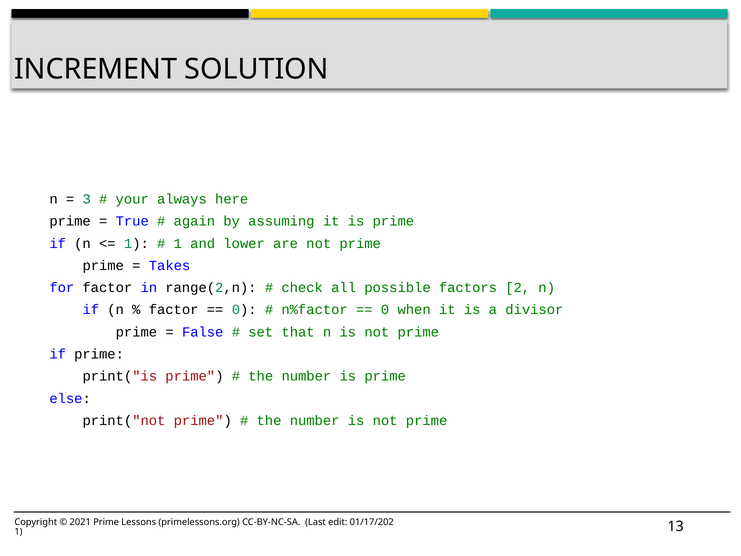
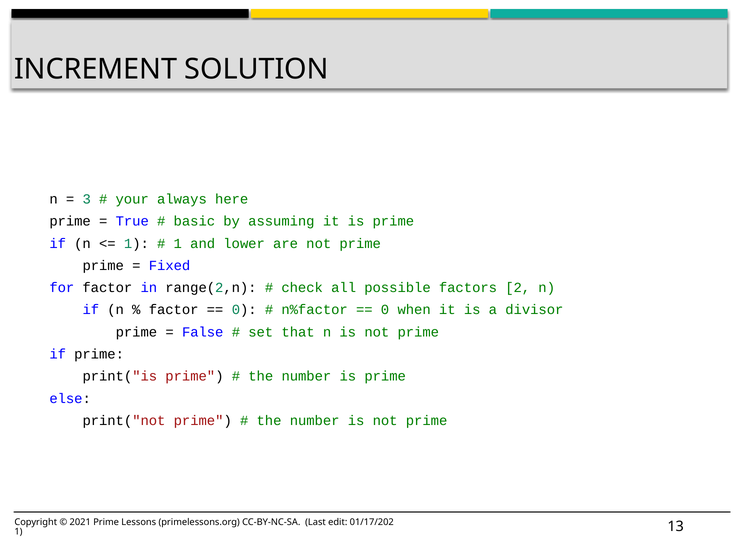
again: again -> basic (194, 221)
Takes: Takes -> Fixed (170, 265)
